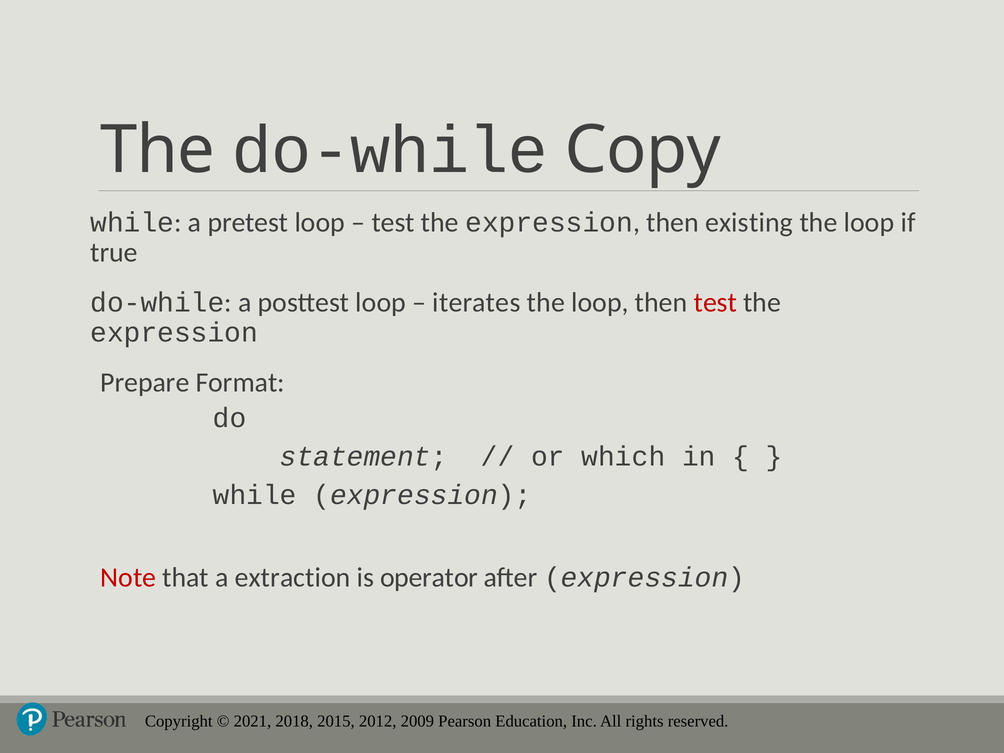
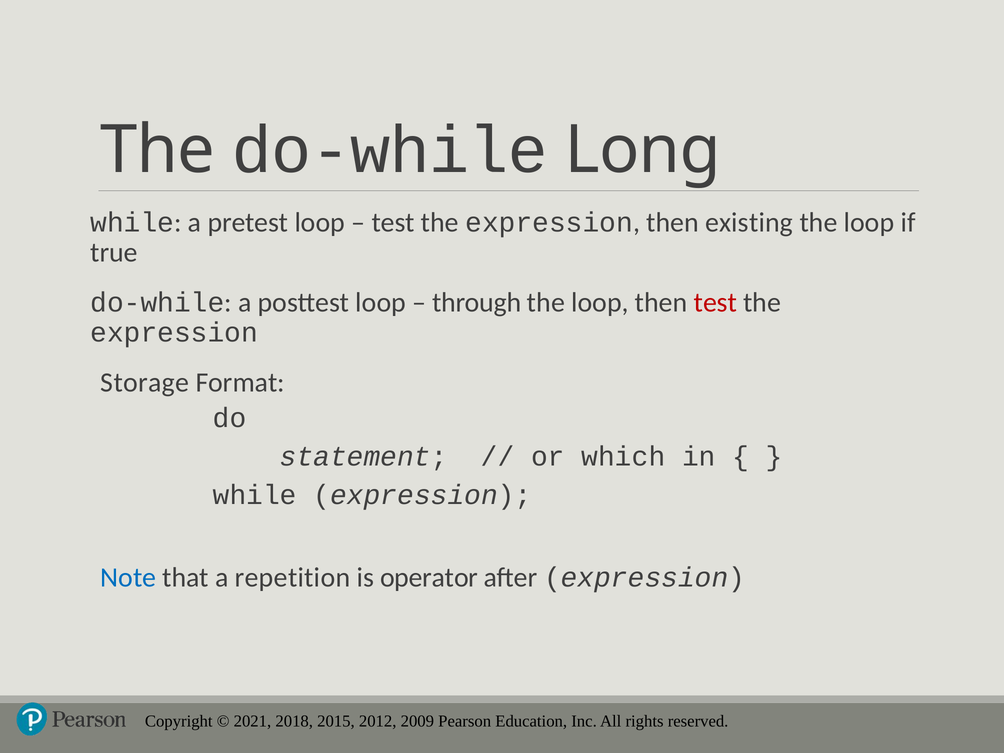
Copy: Copy -> Long (643, 150)
iterates: iterates -> through (477, 302)
Prepare: Prepare -> Storage (145, 382)
Note colour: red -> blue (128, 578)
extraction: extraction -> repetition (293, 578)
